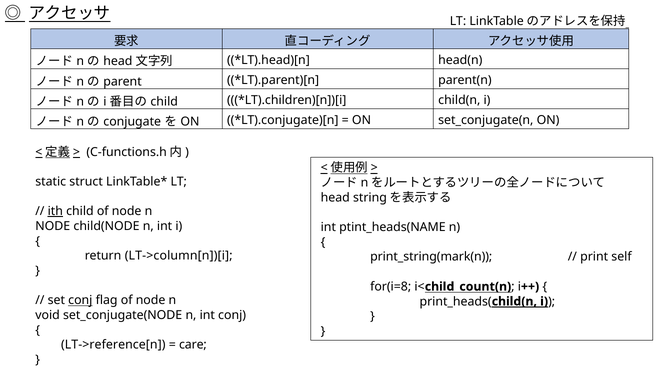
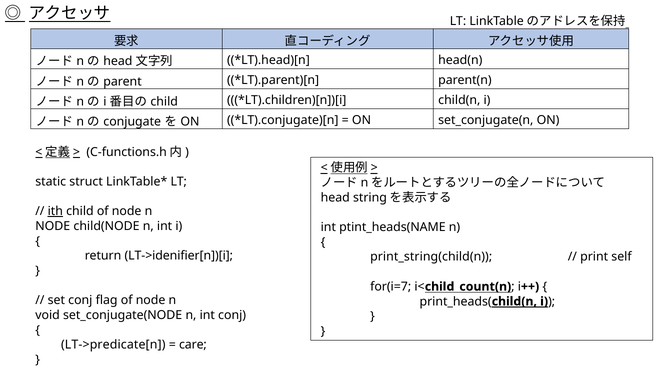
LT->column[n])[i: LT->column[n])[i -> LT->idenifier[n])[i (179, 256)
print_string(mark(n: print_string(mark(n -> print_string(child(n (431, 257)
for(i=8: for(i=8 -> for(i=7 (391, 286)
conj underline: present -> none (80, 300)
LT->reference[n: LT->reference[n -> LT->predicate[n (113, 345)
